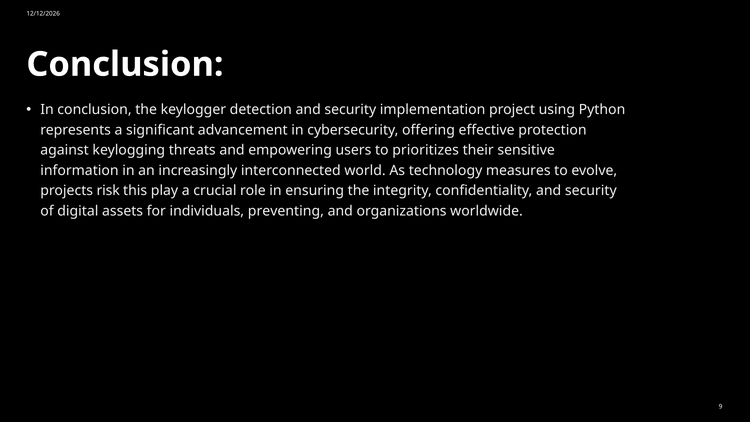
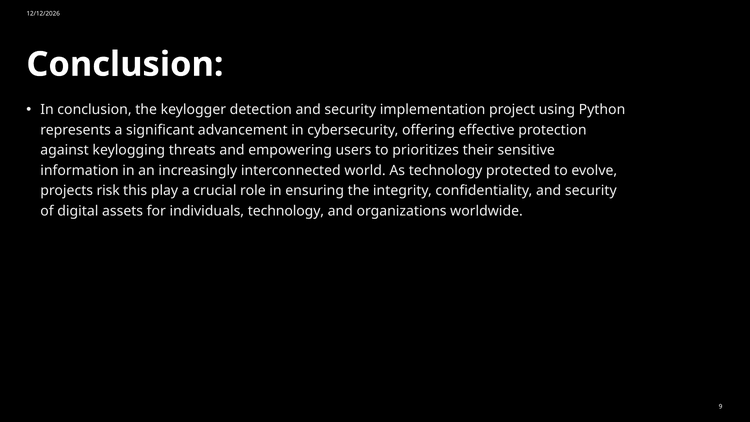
measures: measures -> protected (518, 170)
individuals preventing: preventing -> technology (286, 211)
